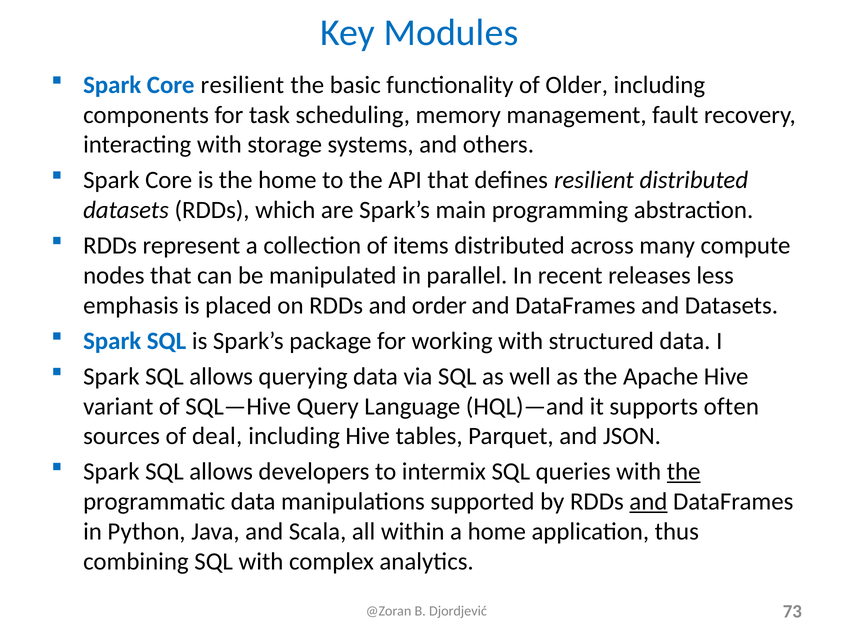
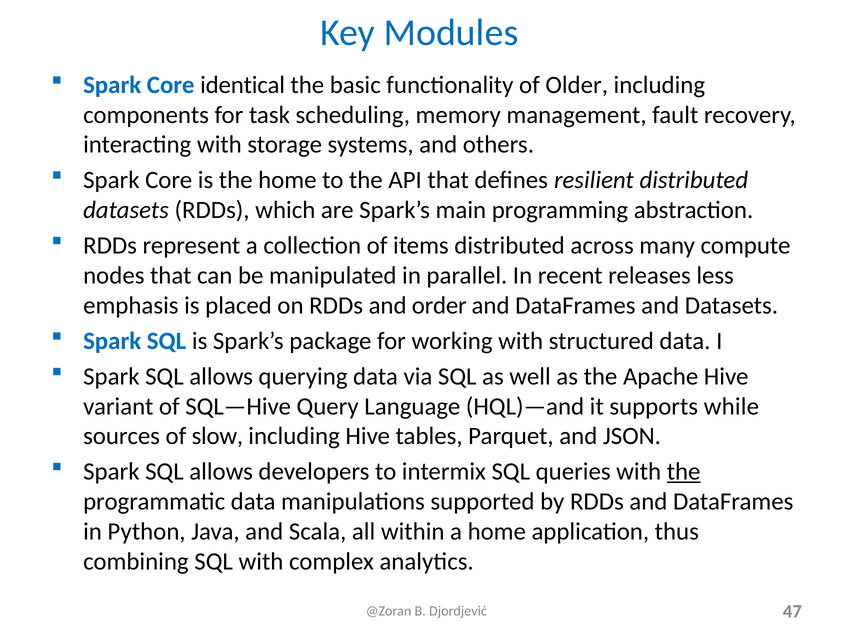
Core resilient: resilient -> identical (243, 85)
often: often -> while (731, 406)
deal: deal -> slow (217, 436)
and underline: present -> none (648, 501)
73: 73 -> 47 (792, 611)
